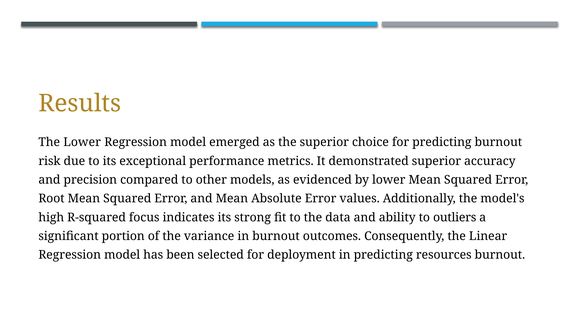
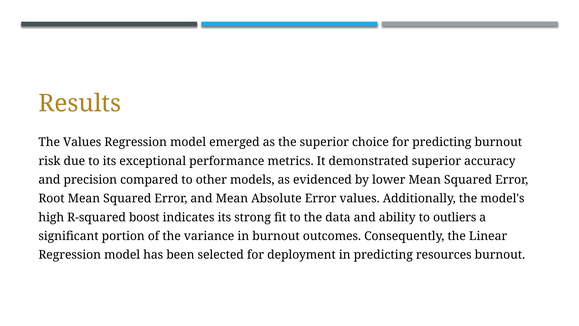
The Lower: Lower -> Values (82, 142)
focus: focus -> boost (144, 217)
